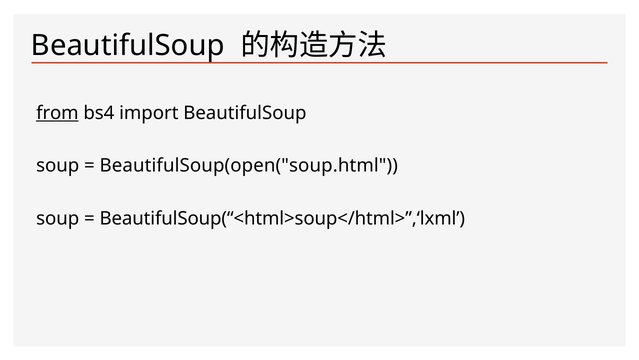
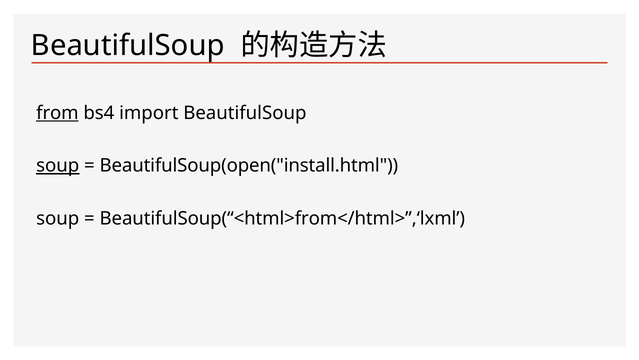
soup underline: none -> present (58, 165)
BeautifulSoup(open("soup.html: BeautifulSoup(open("soup.html -> BeautifulSoup(open("install.html (249, 165)
BeautifulSoup(“<html>soup</html>”,‘lxml: BeautifulSoup(“<html>soup</html>”,‘lxml -> BeautifulSoup(“<html>from</html>”,‘lxml (282, 218)
